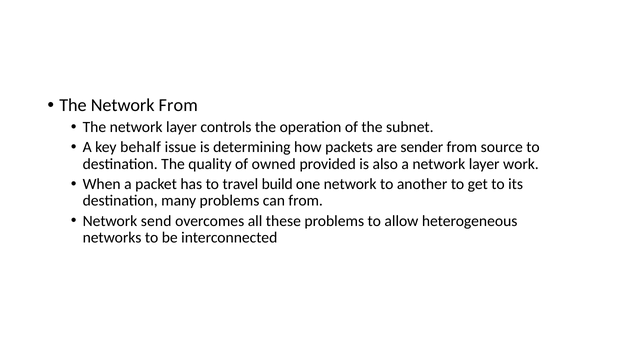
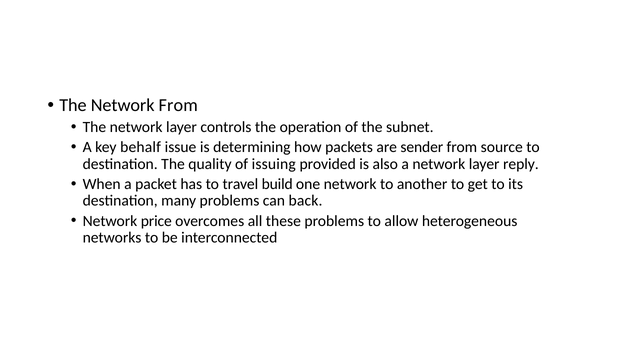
owned: owned -> issuing (274, 164)
work: work -> reply (521, 164)
can from: from -> back (306, 201)
send: send -> price (156, 221)
